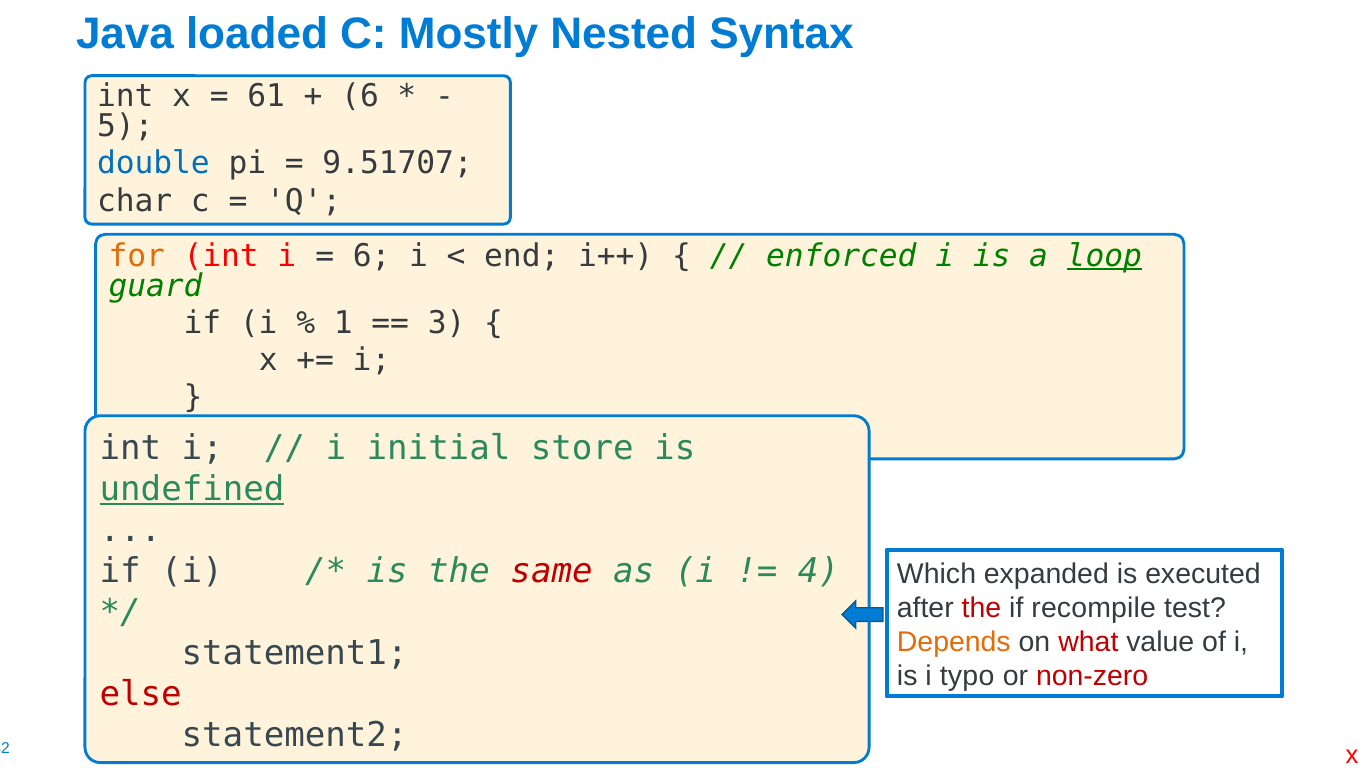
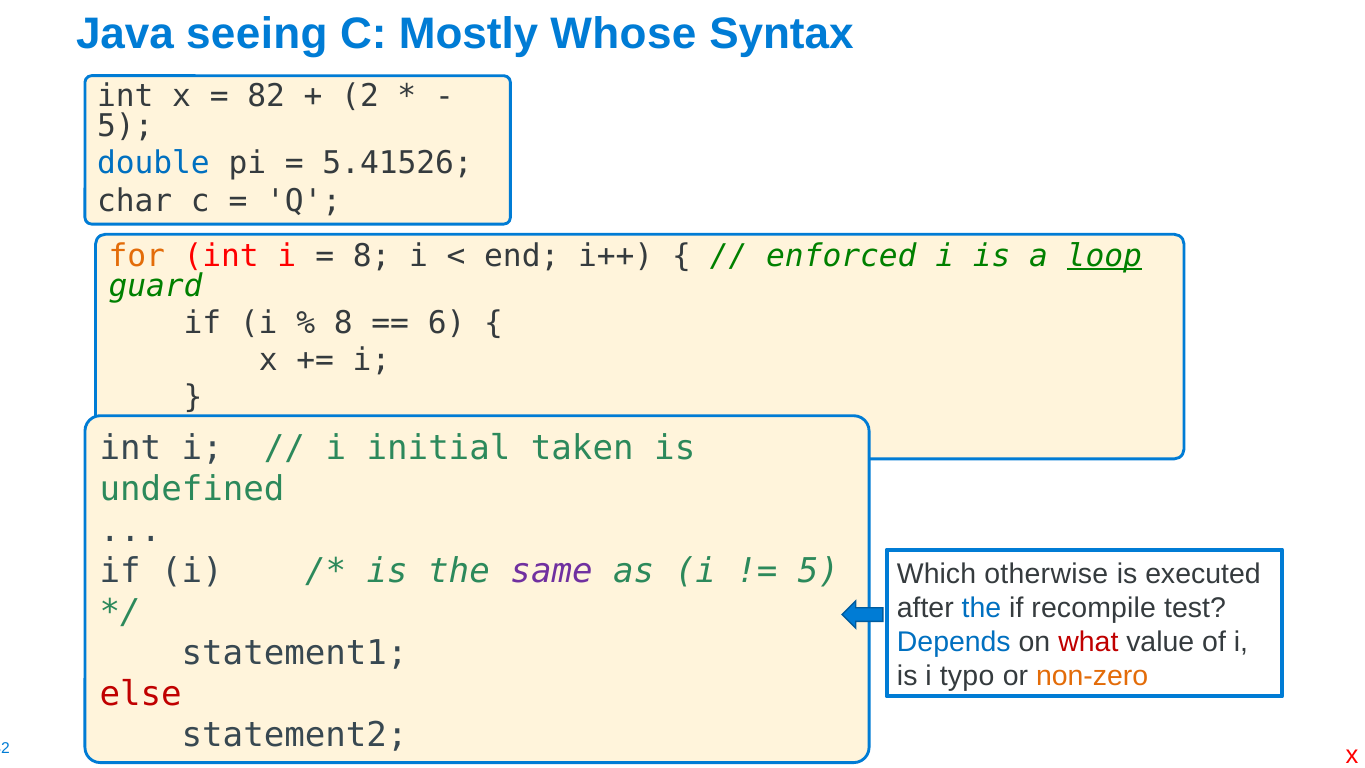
loaded: loaded -> seeing (257, 34)
Nested: Nested -> Whose (623, 34)
61: 61 -> 82 (266, 96)
6: 6 -> 2 (360, 96)
9.51707: 9.51707 -> 5.41526 (398, 164)
6: 6 -> 8 (372, 256)
1: 1 -> 8 (343, 323)
3: 3 -> 6 (447, 323)
store: store -> taken (582, 448)
undefined underline: present -> none (192, 489)
same colour: red -> purple (552, 571)
4: 4 -> 5 (819, 571)
expanded: expanded -> otherwise (1046, 574)
the colour: red -> blue (981, 608)
Depends colour: orange -> blue (954, 642)
non-zero colour: red -> orange (1092, 676)
